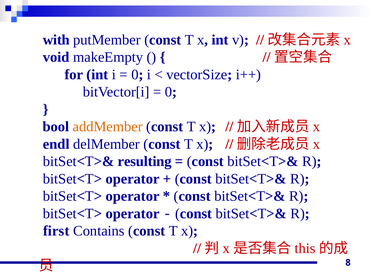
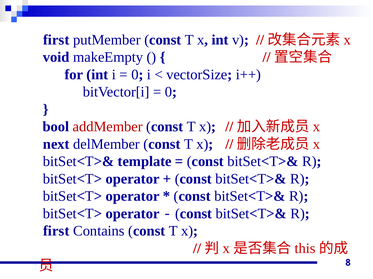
with: with -> first (56, 40)
addMember colour: orange -> red (108, 127)
endl: endl -> next (56, 144)
resulting: resulting -> template (145, 162)
